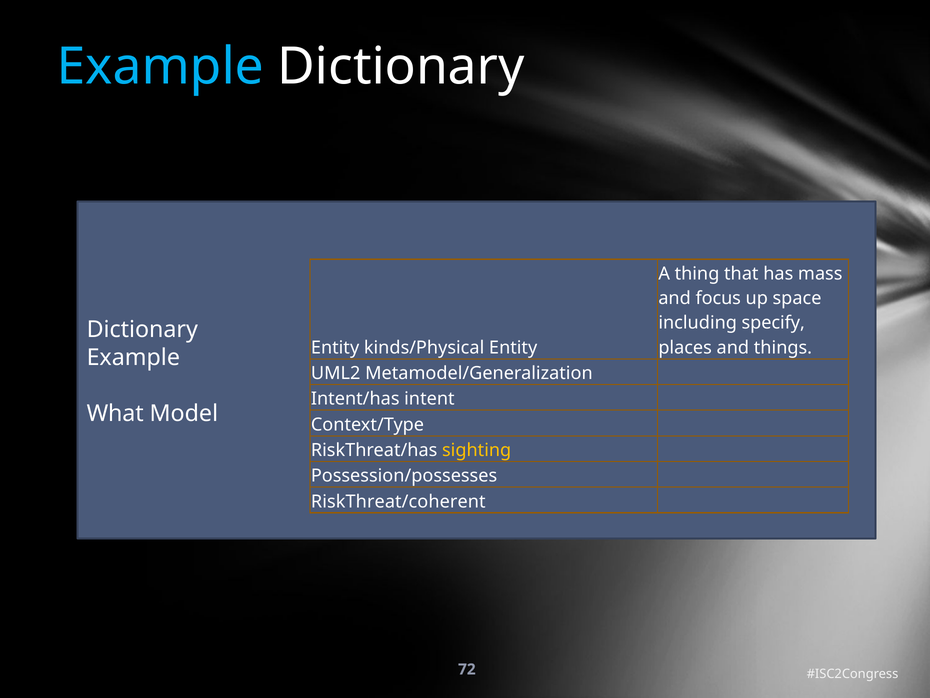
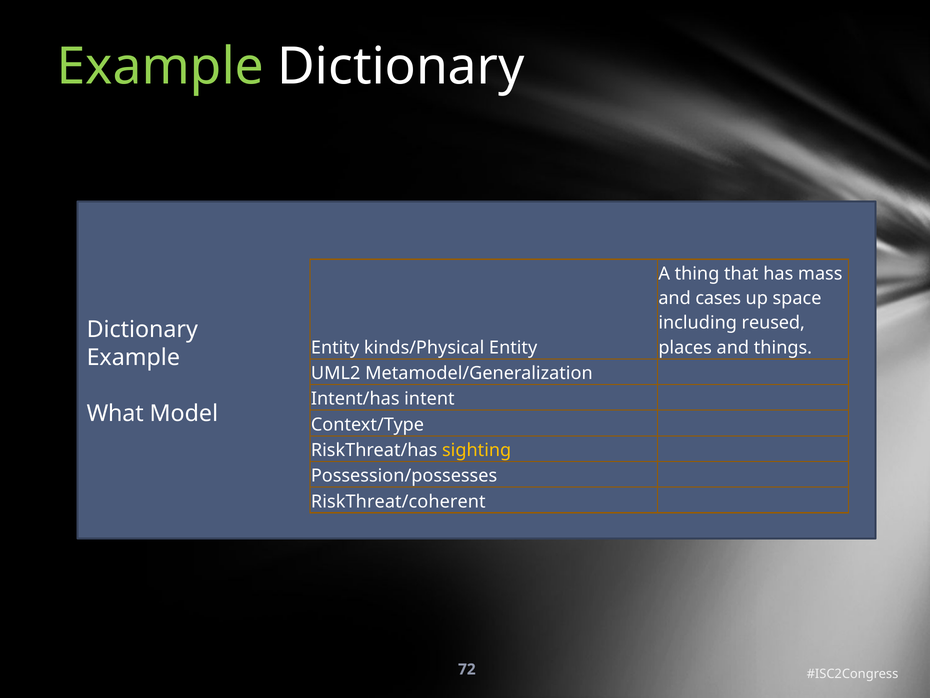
Example colour: light blue -> light green (160, 67)
focus: focus -> cases (718, 298)
specify: specify -> reused (773, 323)
